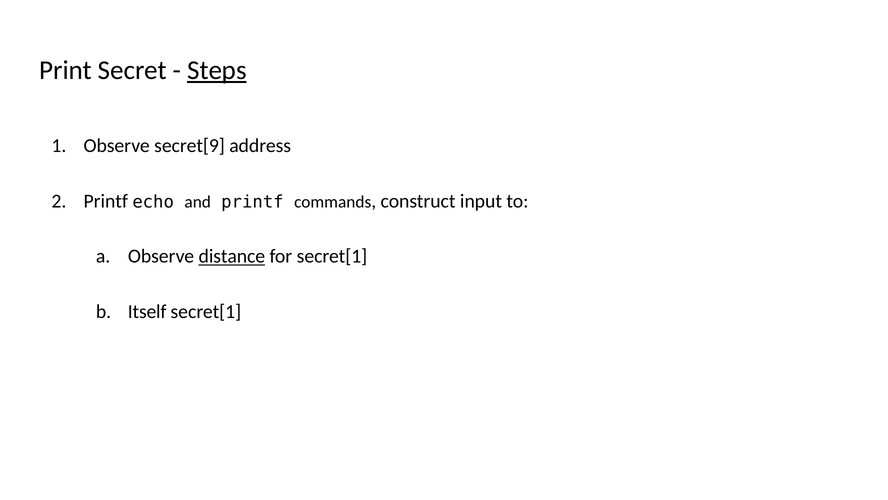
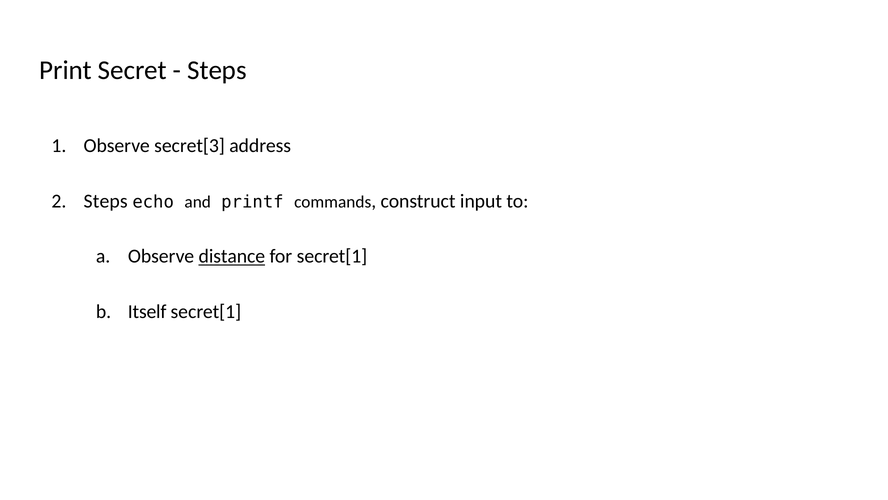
Steps underline: present -> none (217, 70)
secret[9: secret[9 -> secret[3 (190, 146)
Printf: Printf -> Steps (106, 201)
